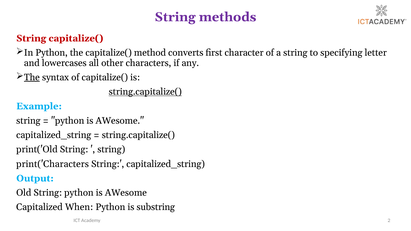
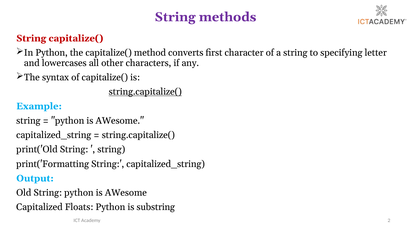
The underline: present -> none (32, 77)
print('Characters: print('Characters -> print('Formatting (53, 164)
When: When -> Floats (79, 207)
